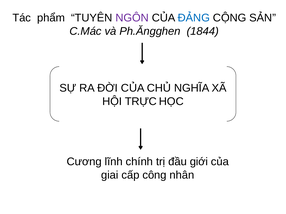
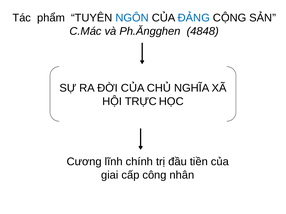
NGÔN colour: purple -> blue (132, 18)
1844: 1844 -> 4848 (203, 31)
giới: giới -> tiền (199, 162)
